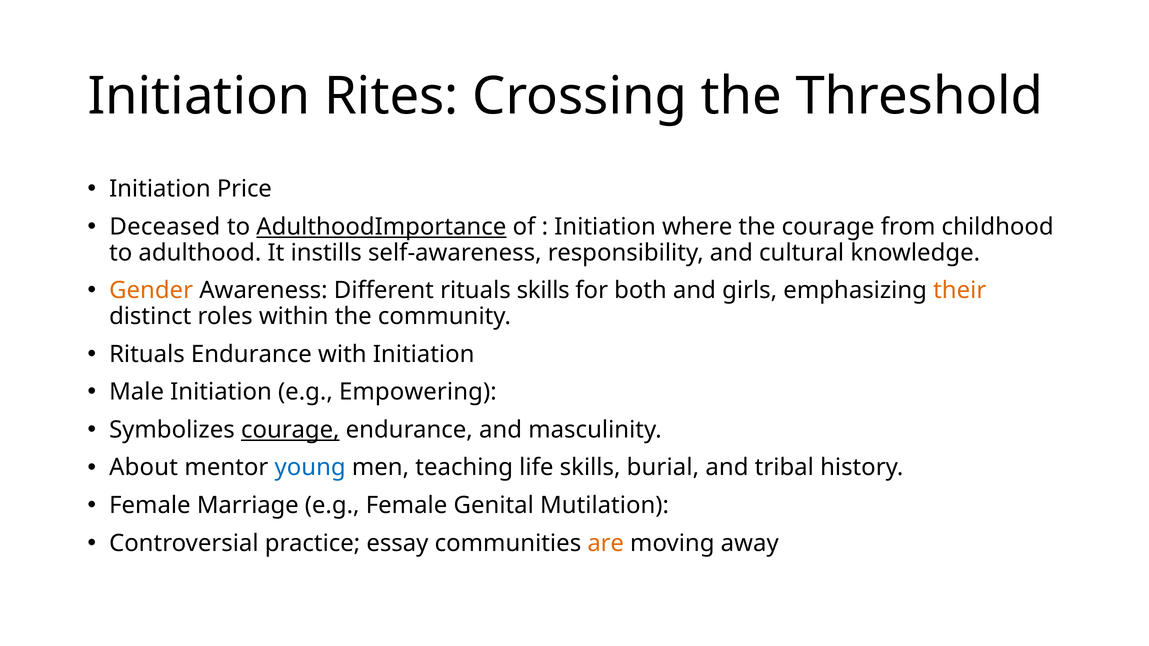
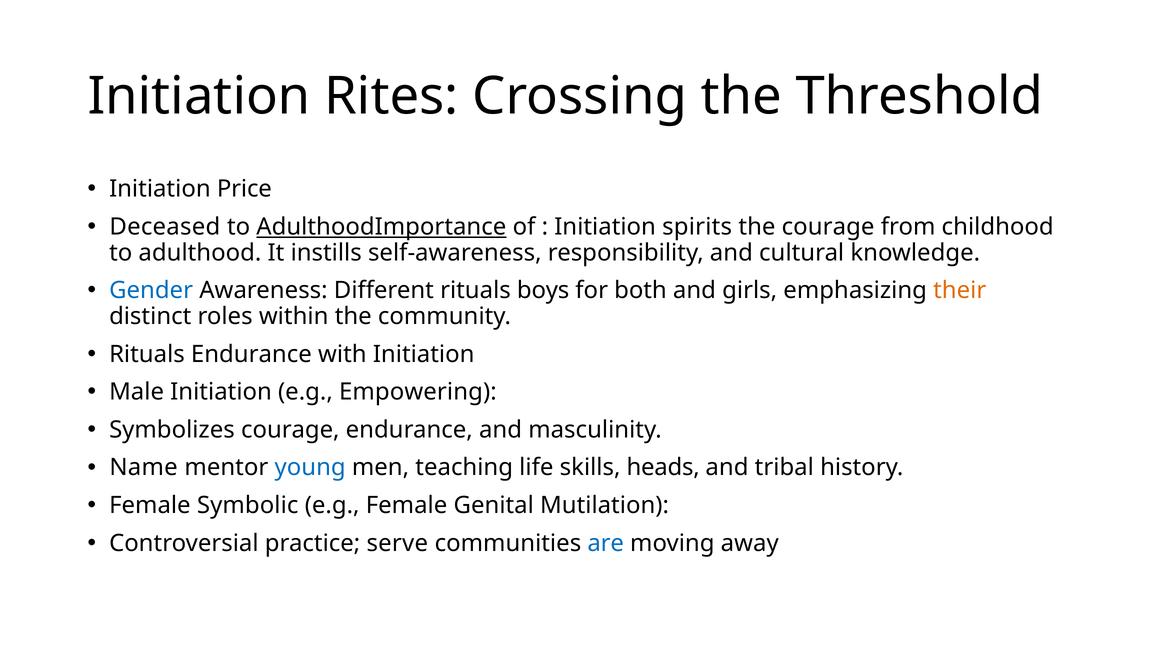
where: where -> spirits (697, 227)
Gender colour: orange -> blue (151, 291)
rituals skills: skills -> boys (543, 291)
courage underline: present -> none (290, 430)
About: About -> Name (144, 468)
burial: burial -> heads (663, 468)
Marriage: Marriage -> Symbolic (248, 506)
essay: essay -> serve (397, 543)
are colour: orange -> blue (606, 543)
